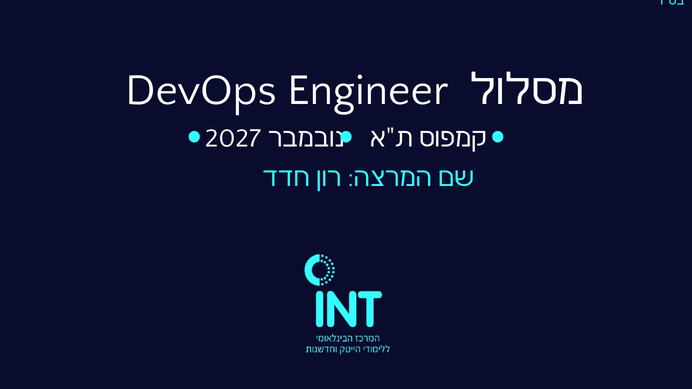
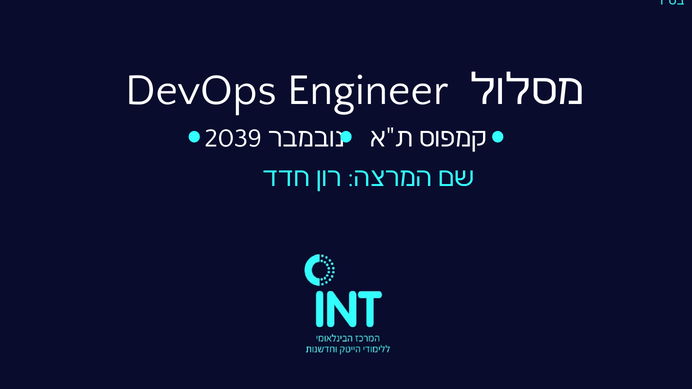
2027: 2027 -> 2039 (233, 138)
